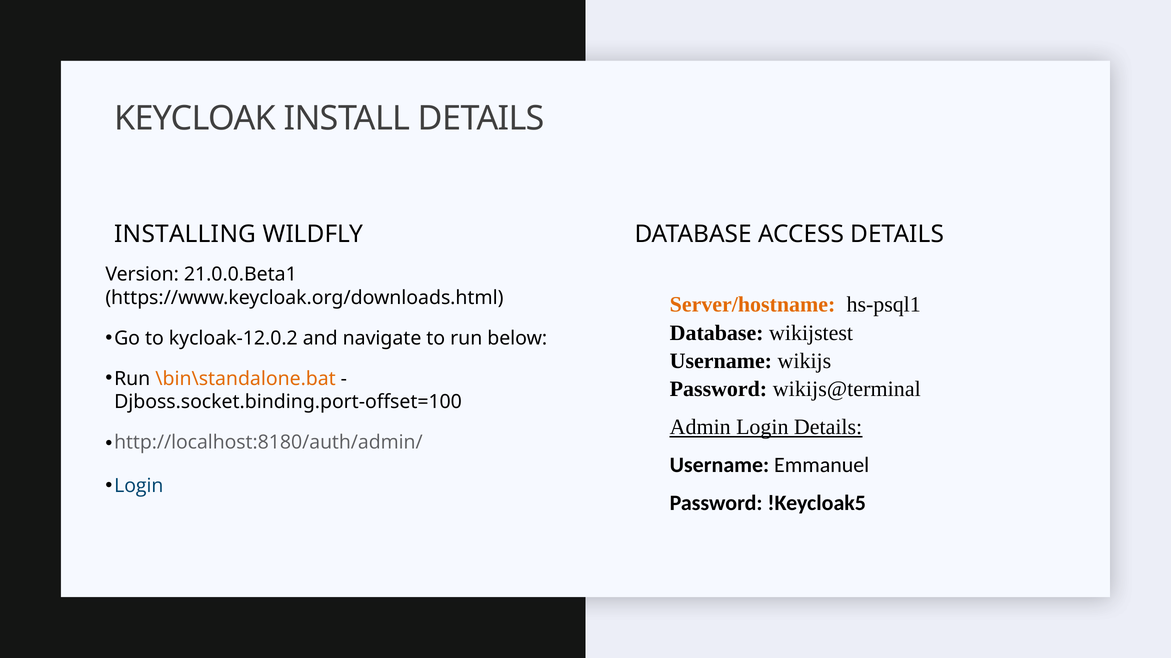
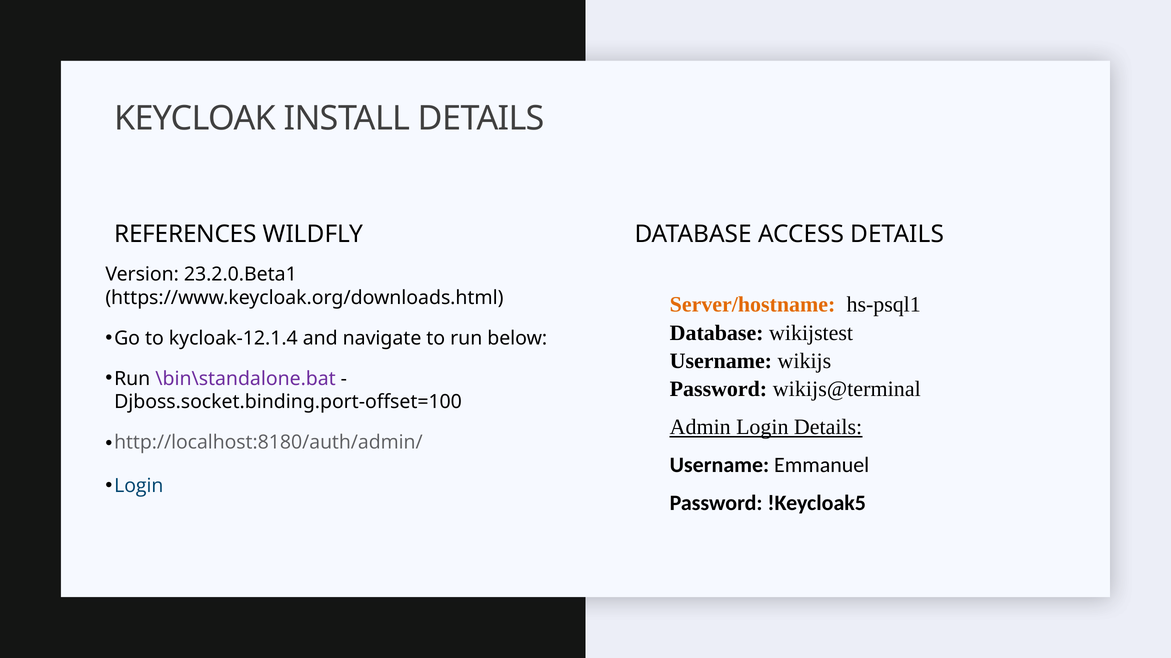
INSTALLING: INSTALLING -> REFERENCES (185, 235)
21.0.0.Beta1: 21.0.0.Beta1 -> 23.2.0.Beta1 (240, 275)
kycloak-12.0.2: kycloak-12.0.2 -> kycloak-12.1.4 (233, 339)
\bin\standalone.bat colour: orange -> purple (246, 379)
